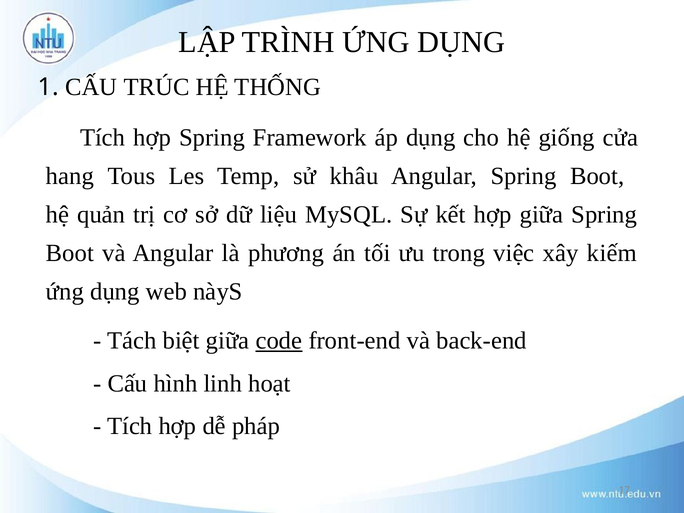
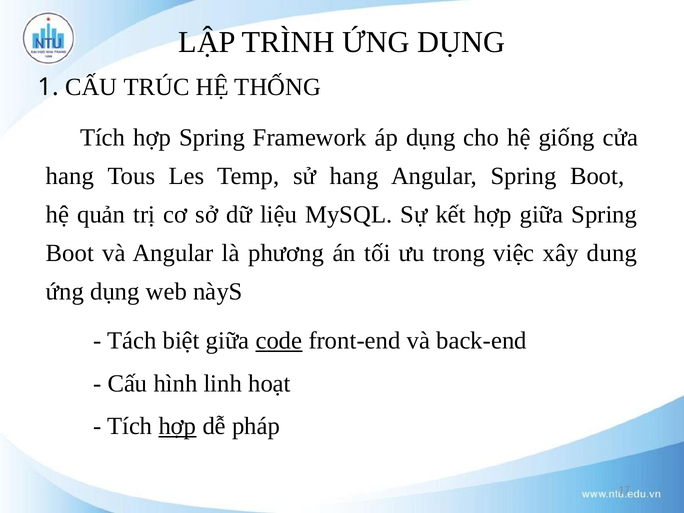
sử khâu: khâu -> hang (354, 176)
kiếm: kiếm -> dung (612, 253)
hợp underline: none -> present (177, 426)
